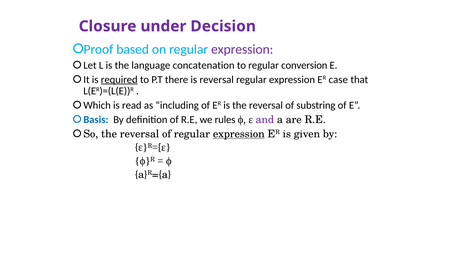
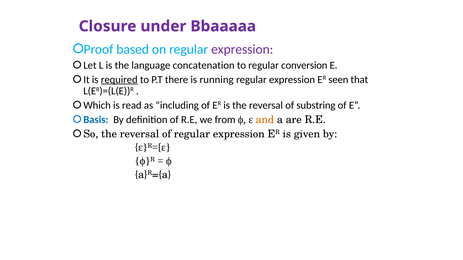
Decision: Decision -> Bbaaaaa (223, 26)
is reversal: reversal -> running (217, 80)
case: case -> seen (338, 80)
rules: rules -> from (225, 120)
and colour: purple -> orange (265, 120)
expression underline: present -> none (239, 134)
